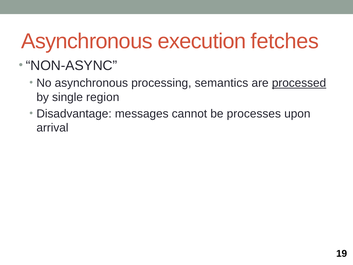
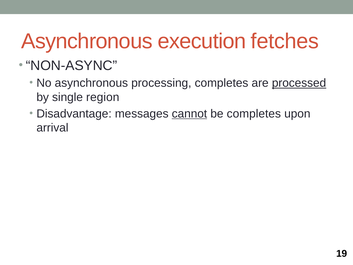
processing semantics: semantics -> completes (222, 83)
cannot underline: none -> present (189, 114)
be processes: processes -> completes (254, 114)
